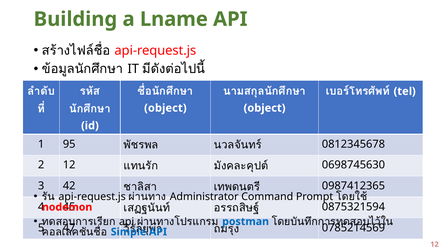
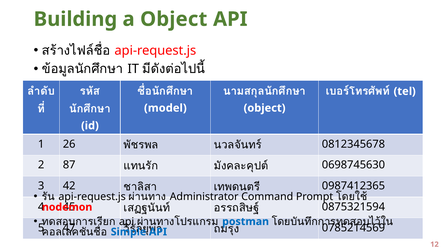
a Lname: Lname -> Object (174, 19)
object: object -> model (165, 108)
95: 95 -> 26 (69, 144)
2 12: 12 -> 87 (69, 165)
